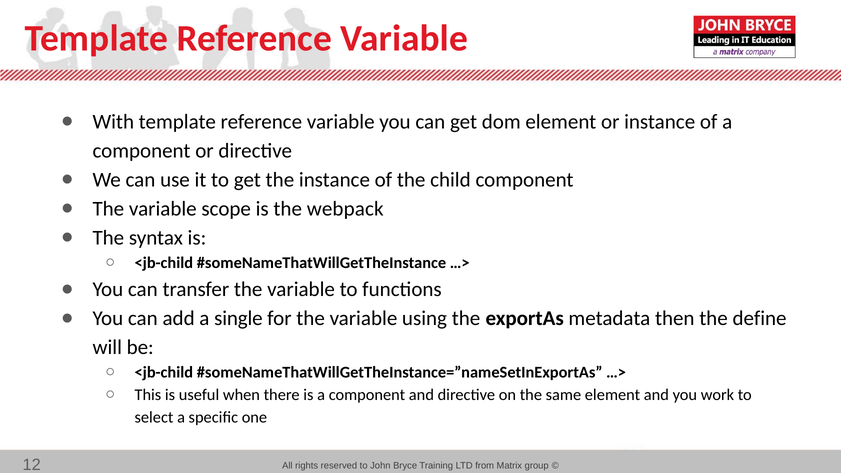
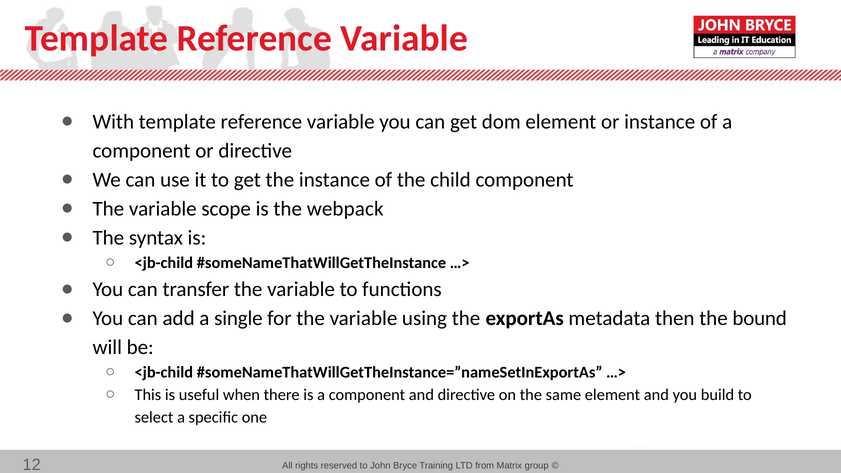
define: define -> bound (760, 318)
work: work -> build (717, 395)
